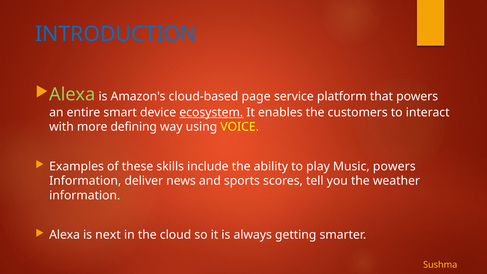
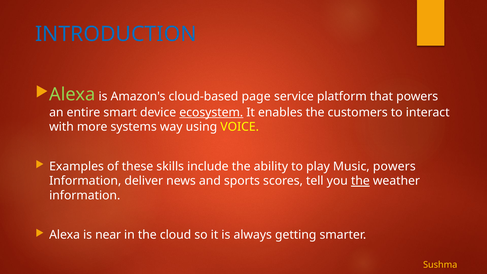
defining: defining -> systems (134, 127)
the underline: none -> present (360, 181)
next: next -> near (108, 235)
